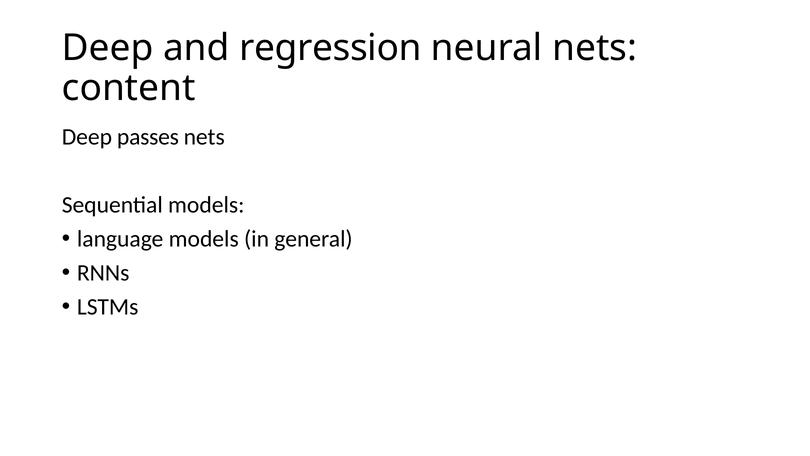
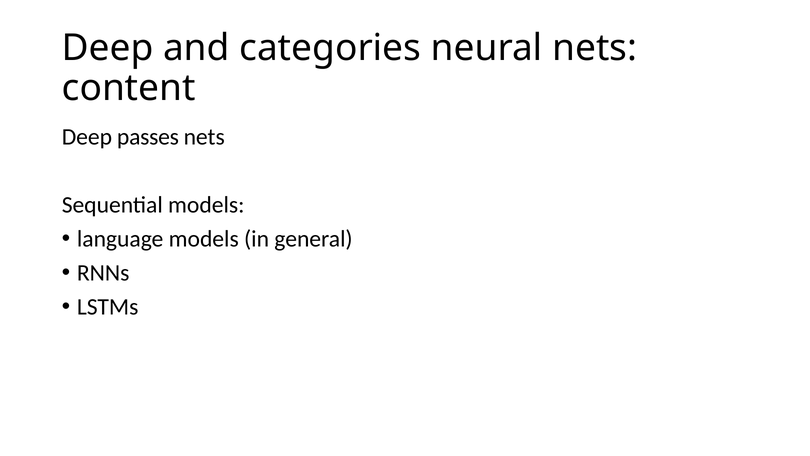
regression: regression -> categories (330, 48)
